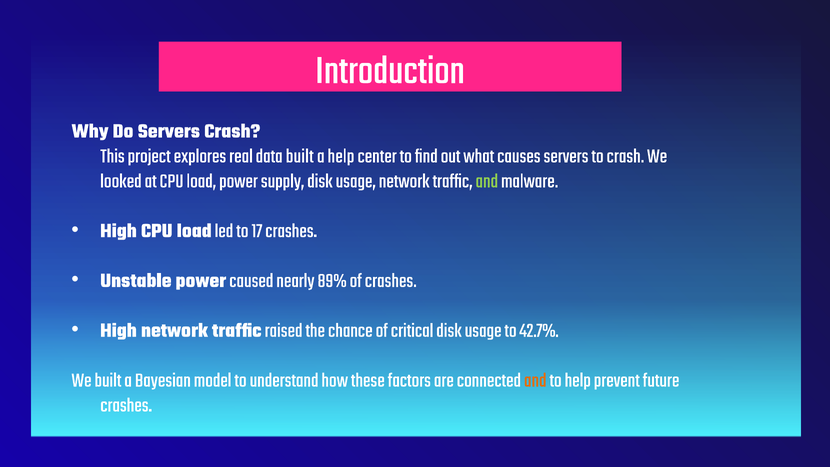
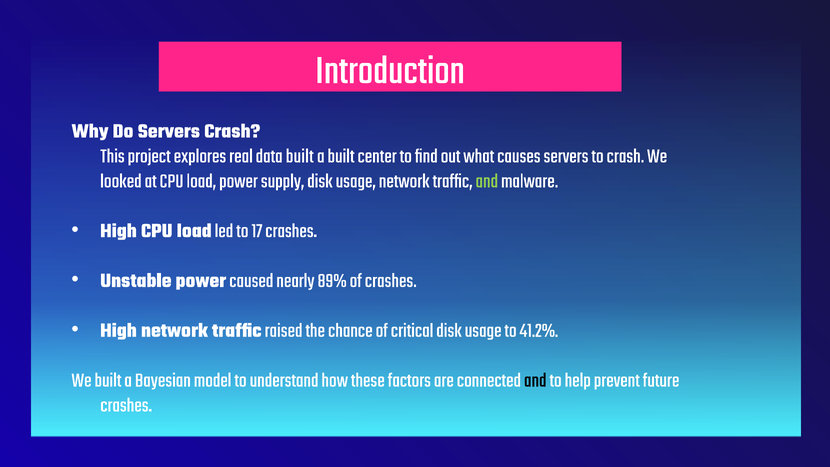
a help: help -> built (341, 156)
42.7%: 42.7% -> 41.2% (539, 330)
and colour: orange -> black (535, 380)
